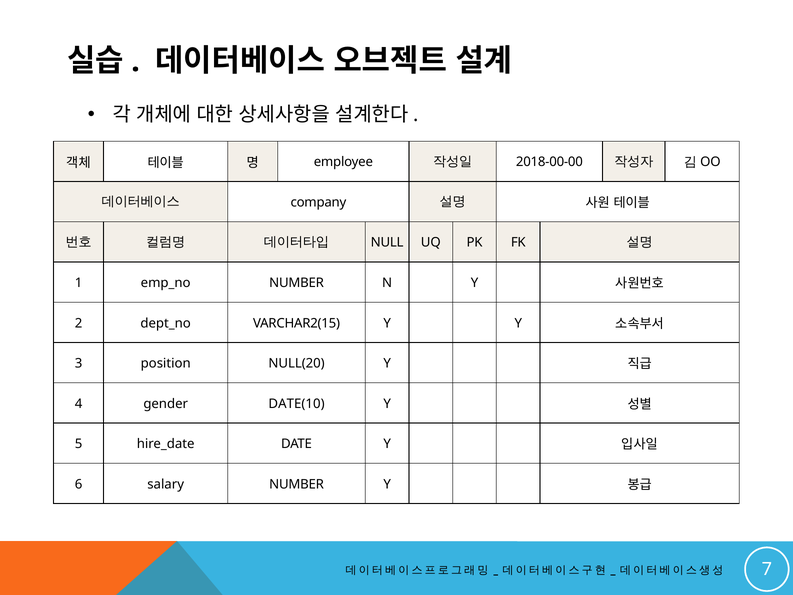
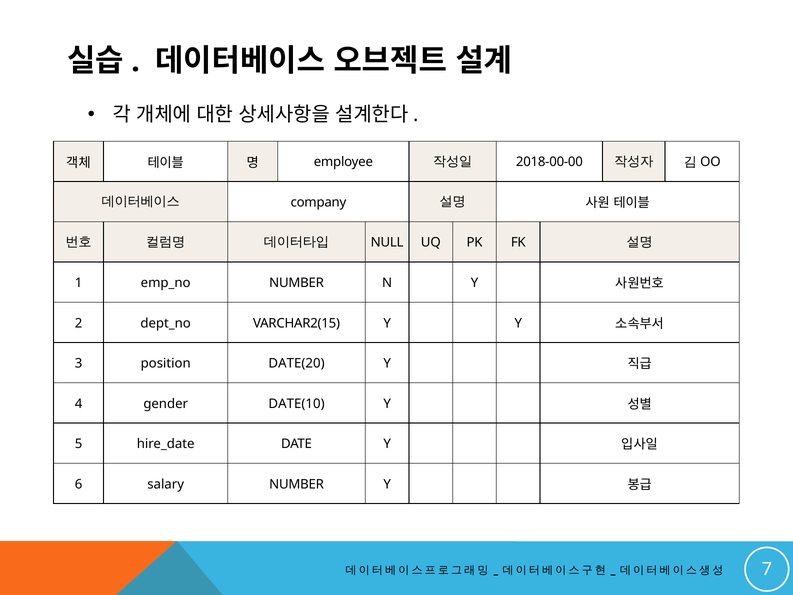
NULL(20: NULL(20 -> DATE(20 (297, 363)
